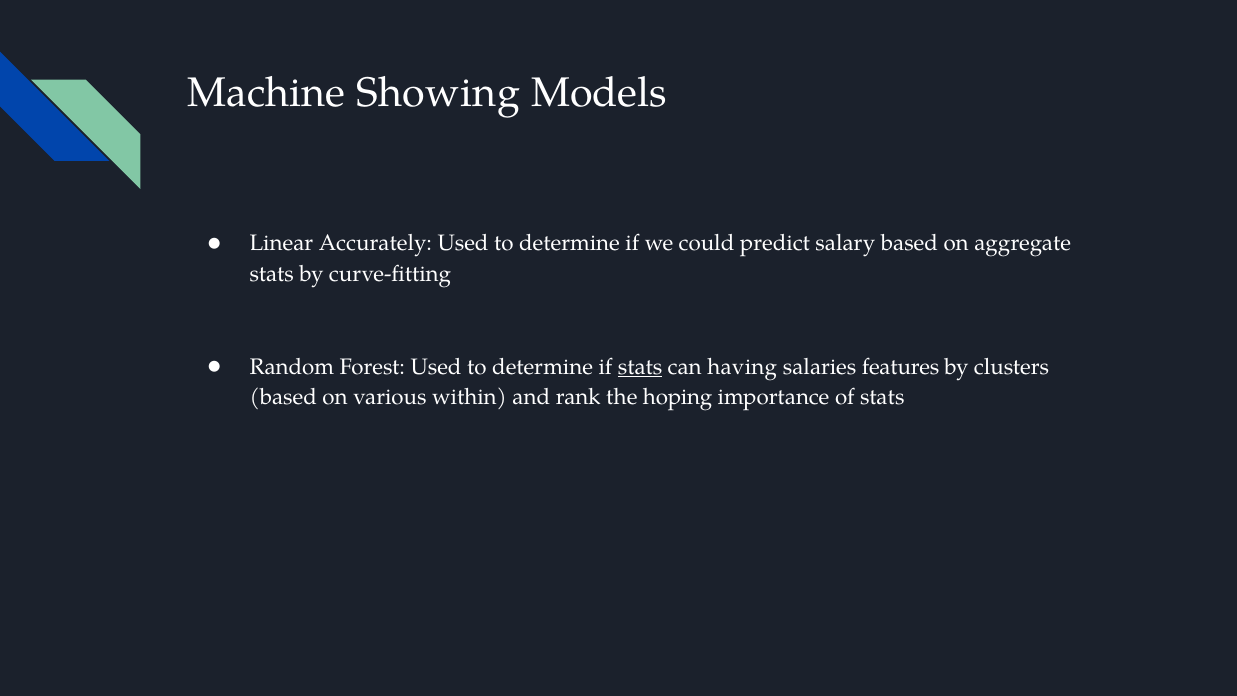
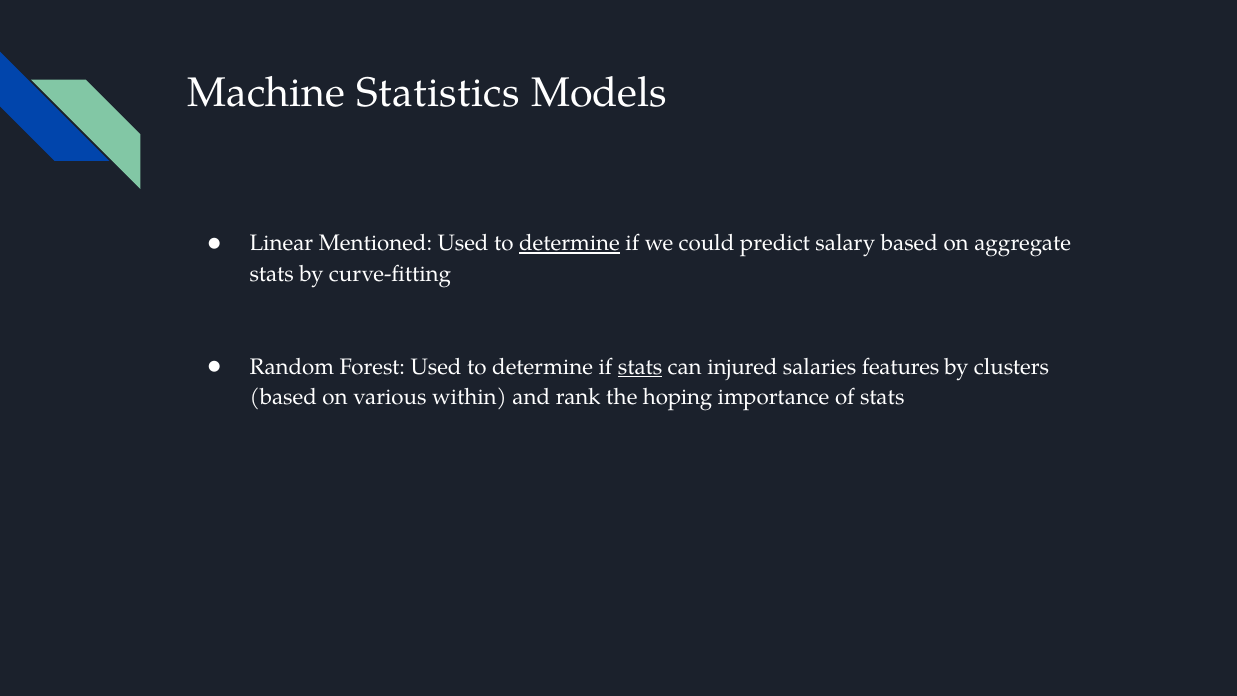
Showing: Showing -> Statistics (438, 93)
Accurately: Accurately -> Mentioned (375, 243)
determine underline: none -> present (569, 243)
having: having -> injured (742, 367)
